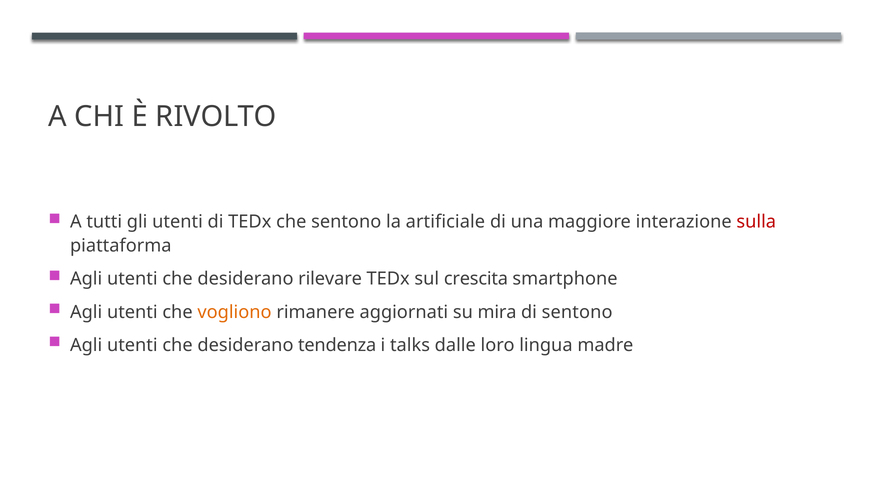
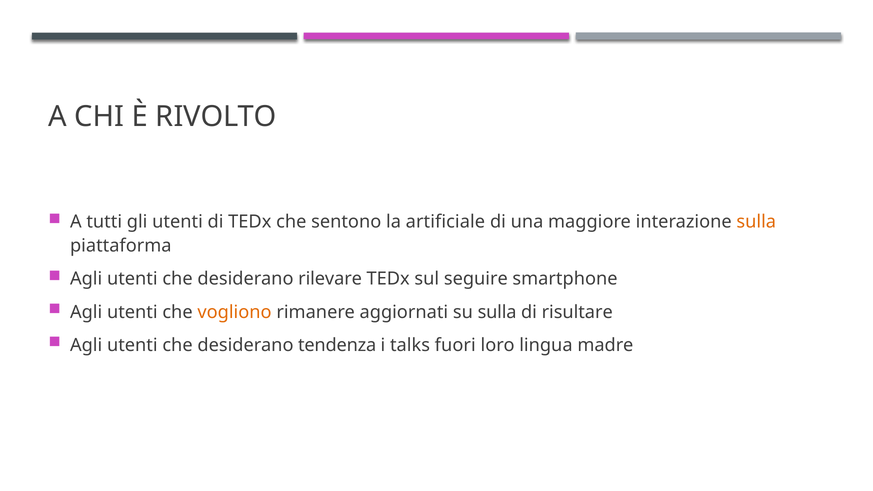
sulla colour: red -> orange (756, 222)
crescita: crescita -> seguire (476, 279)
su mira: mira -> sulla (497, 312)
di sentono: sentono -> risultare (577, 312)
dalle: dalle -> fuori (455, 345)
